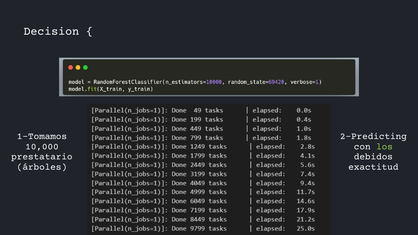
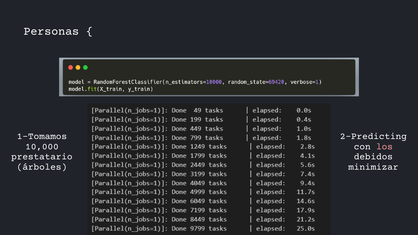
Decision: Decision -> Personas (51, 31)
los colour: light green -> pink (385, 146)
exactitud: exactitud -> minimizar (373, 167)
